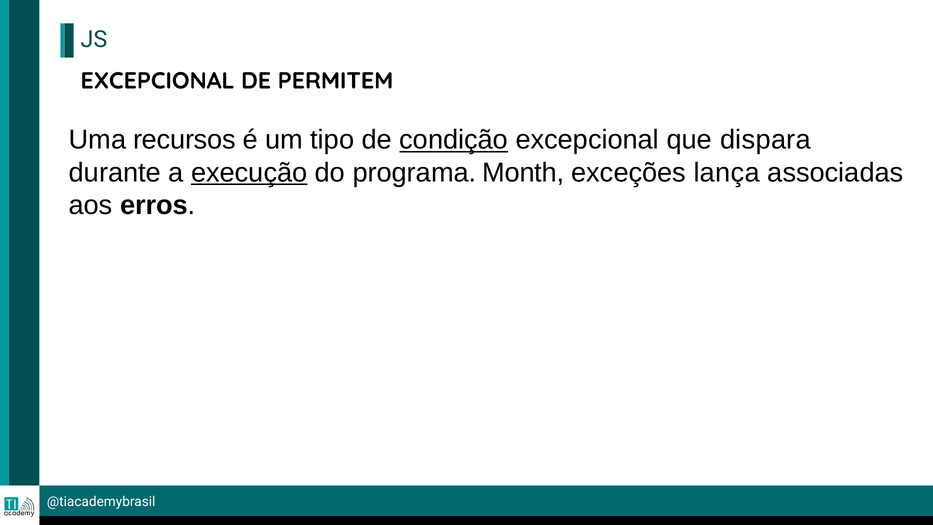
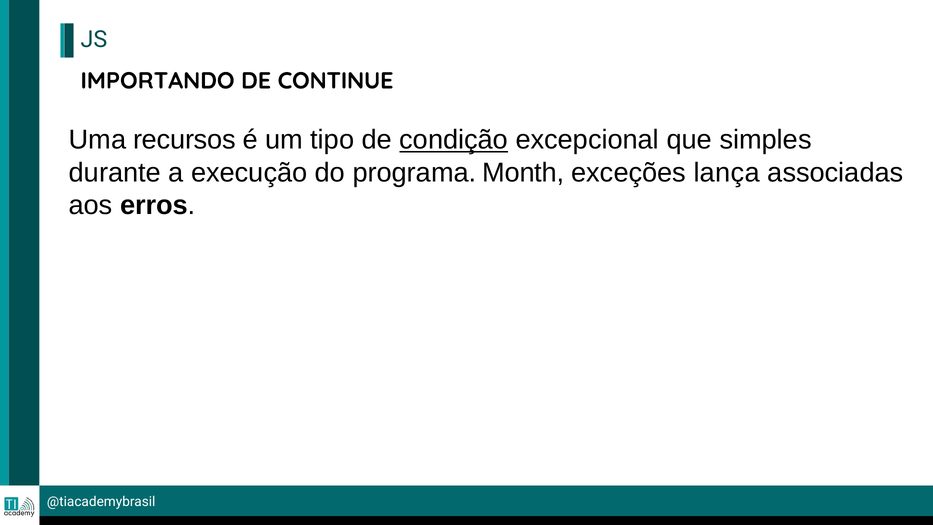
EXCEPCIONAL: EXCEPCIONAL -> IMPORTANDO (158, 81)
PERMITEM: PERMITEM -> CONTINUE (336, 81)
dispara: dispara -> simples (766, 140)
execução underline: present -> none (249, 173)
